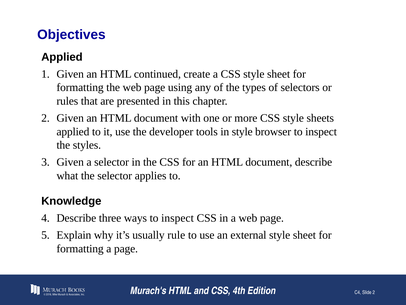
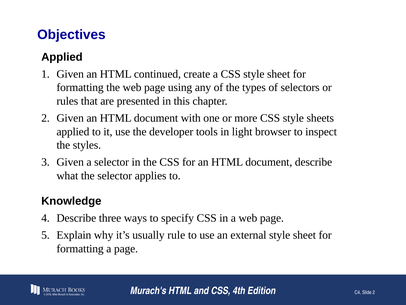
in style: style -> light (242, 131)
ways to inspect: inspect -> specify (178, 218)
